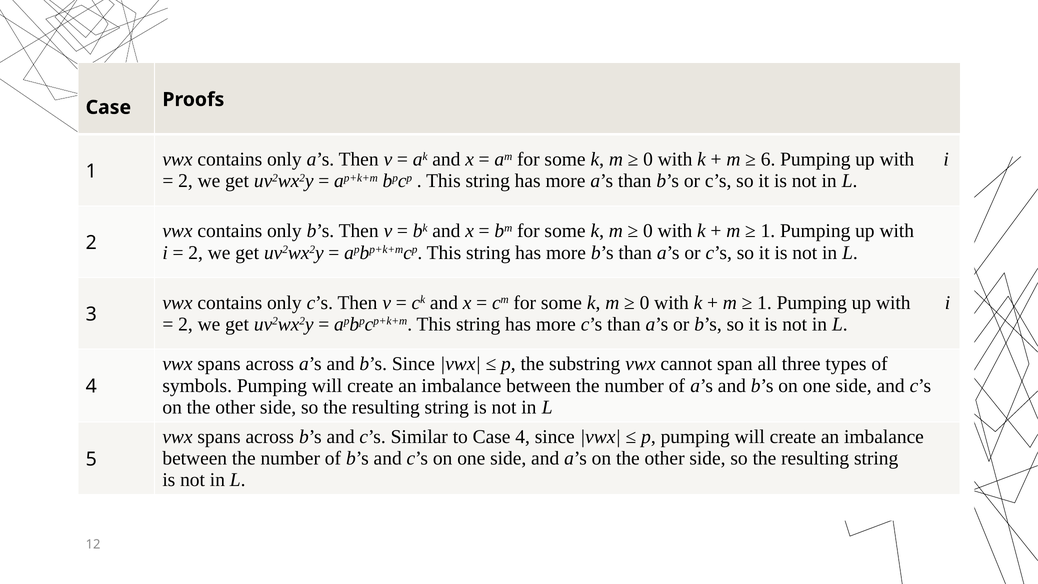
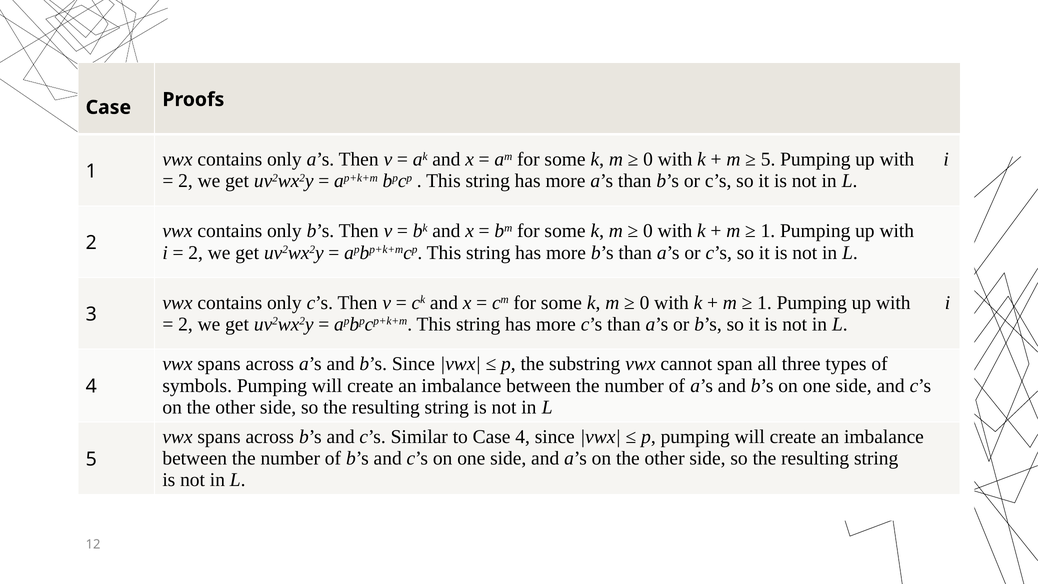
6: 6 -> 5 (768, 159)
